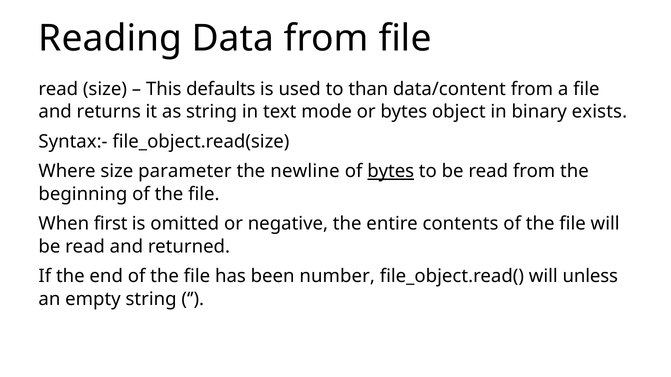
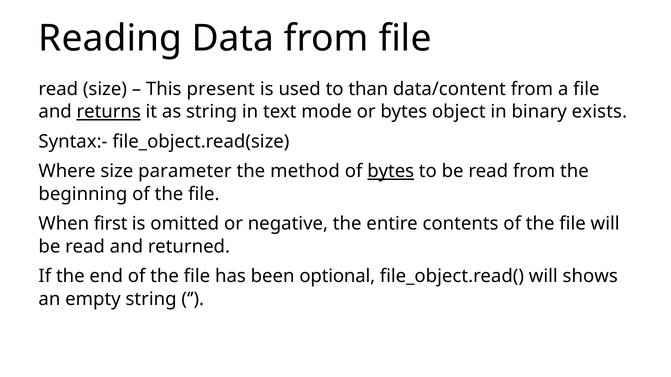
defaults: defaults -> present (221, 89)
returns underline: none -> present (109, 112)
newline: newline -> method (305, 171)
number: number -> optional (337, 277)
unless: unless -> shows (590, 277)
